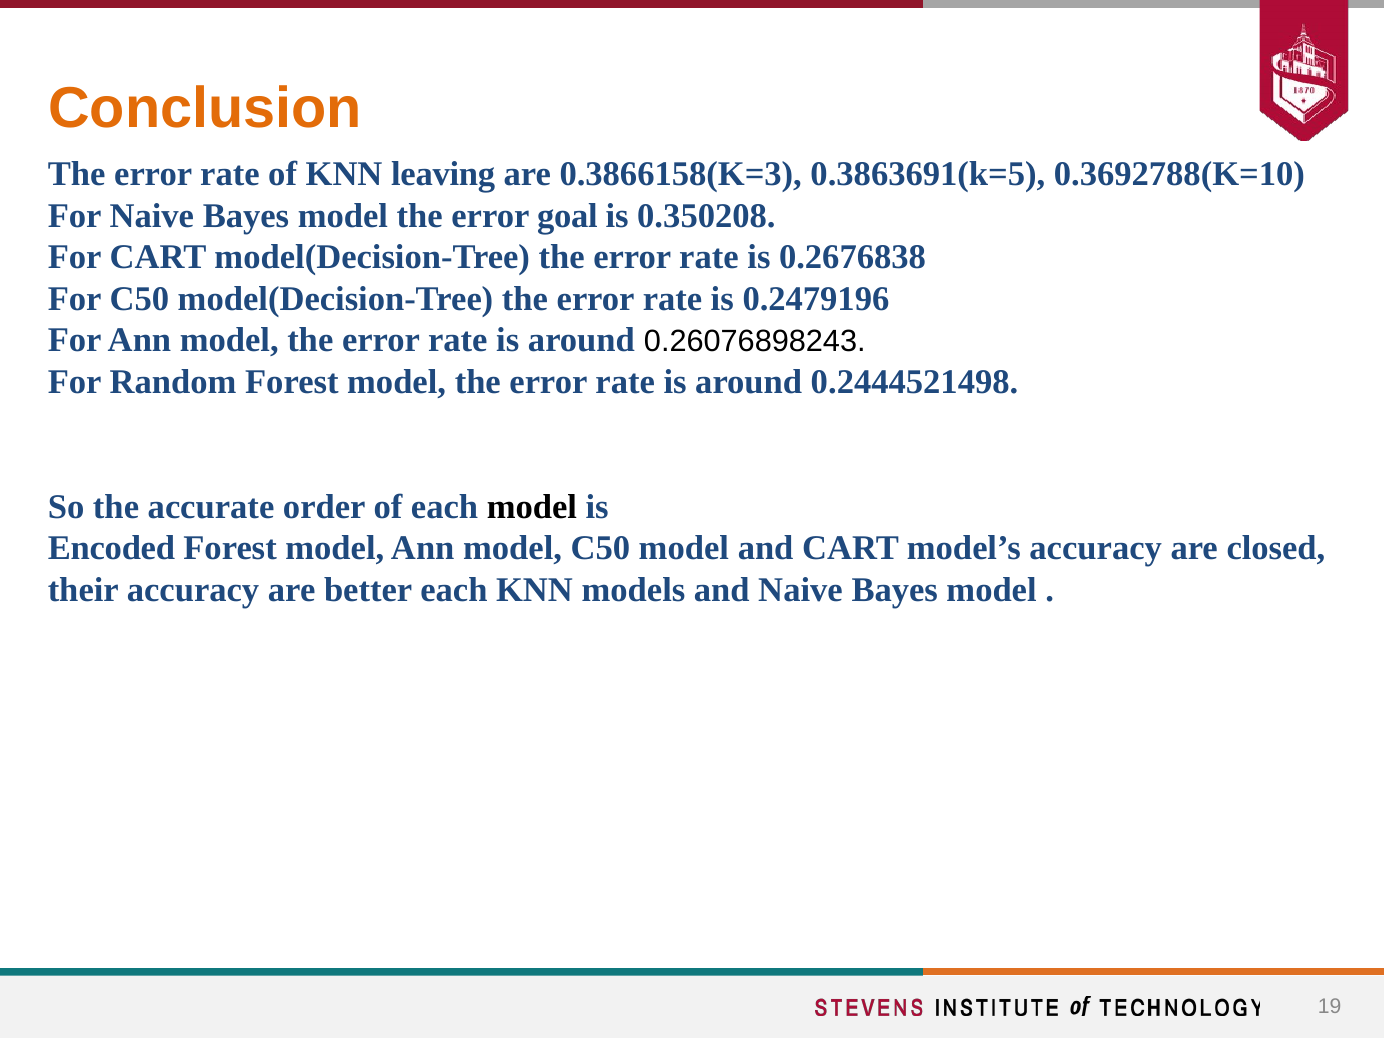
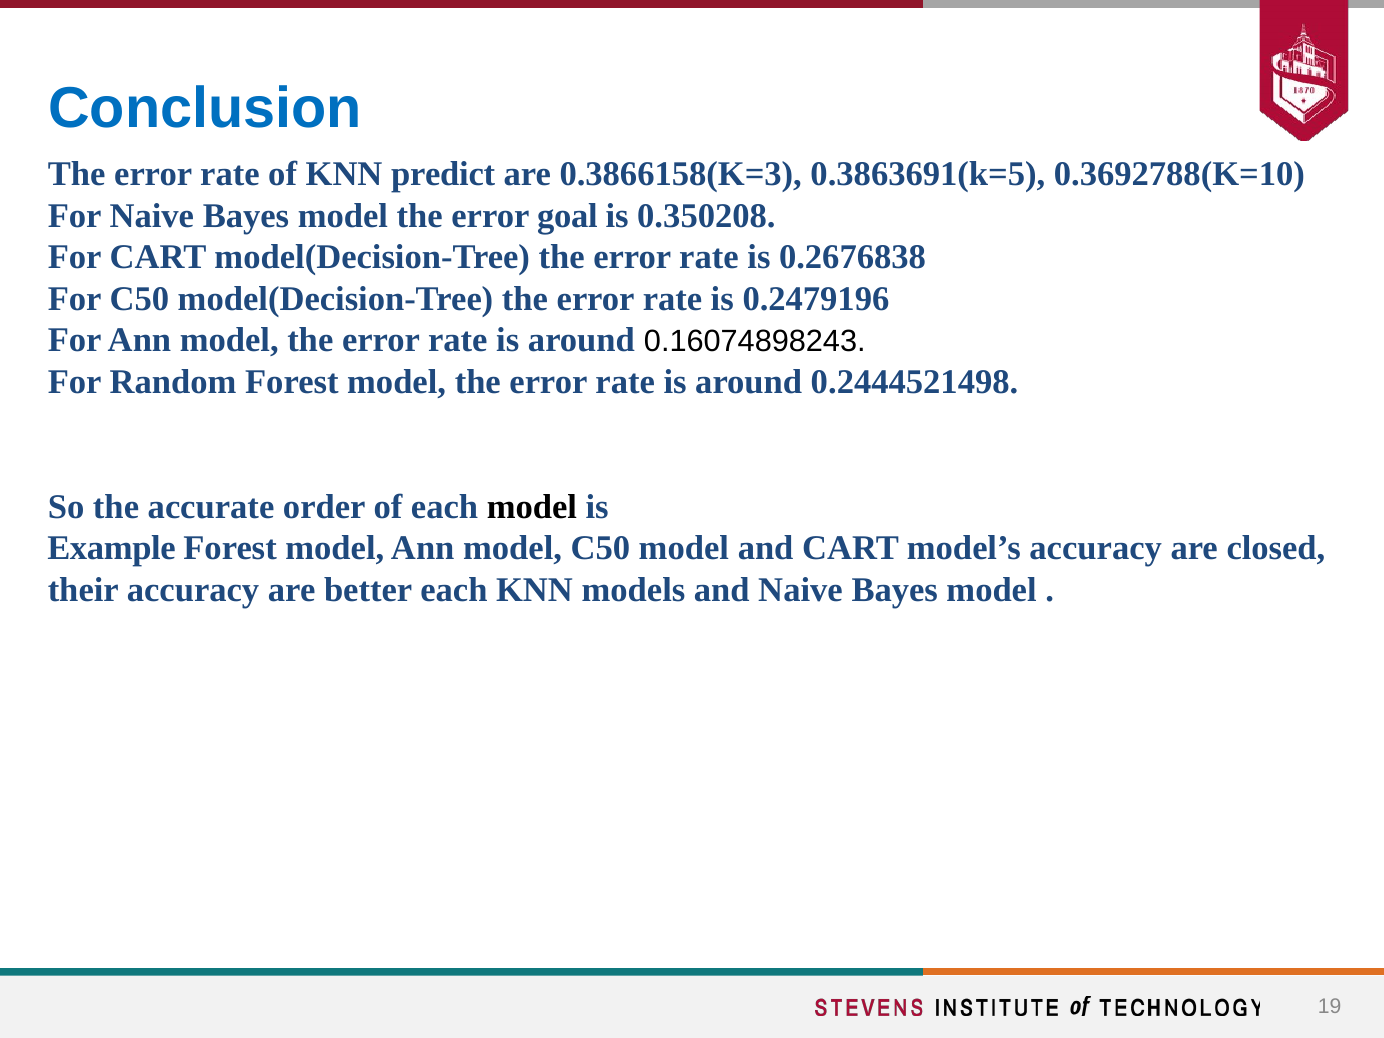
Conclusion colour: orange -> blue (205, 109)
leaving: leaving -> predict (443, 174)
0.26076898243: 0.26076898243 -> 0.16074898243 (755, 342)
Encoded: Encoded -> Example (112, 548)
